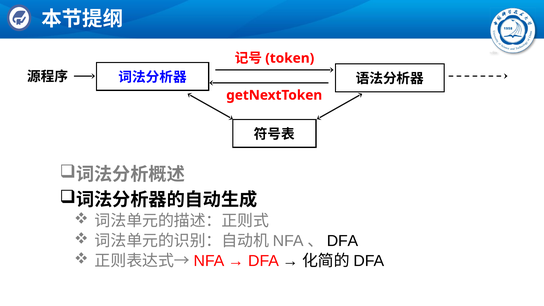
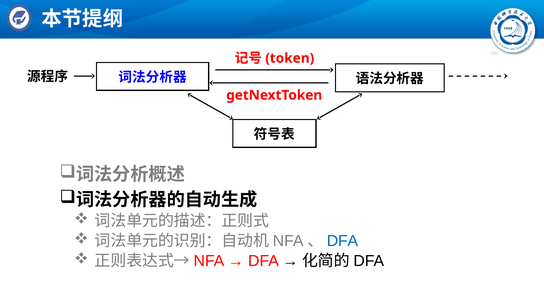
DFA colour: black -> blue (342, 241)
